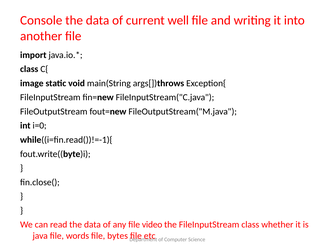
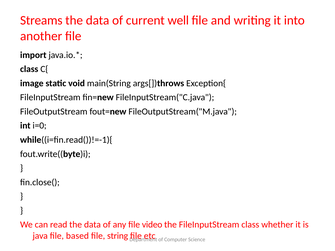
Console: Console -> Streams (41, 20)
words: words -> based (77, 236)
bytes: bytes -> string (118, 236)
